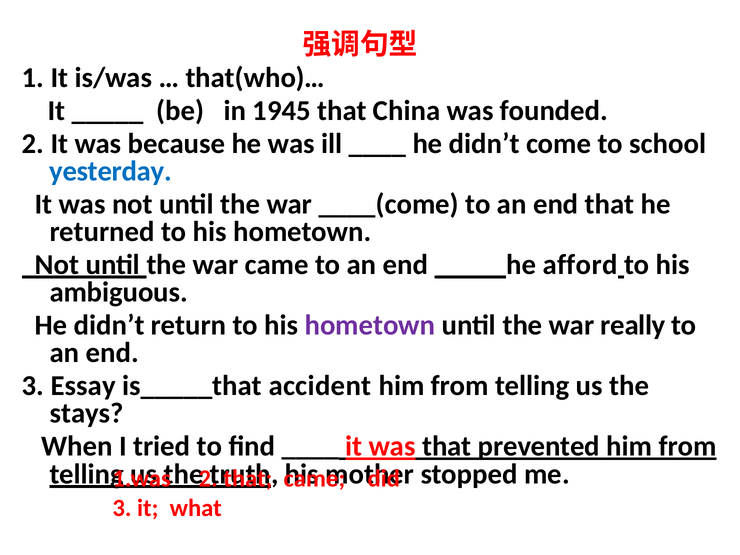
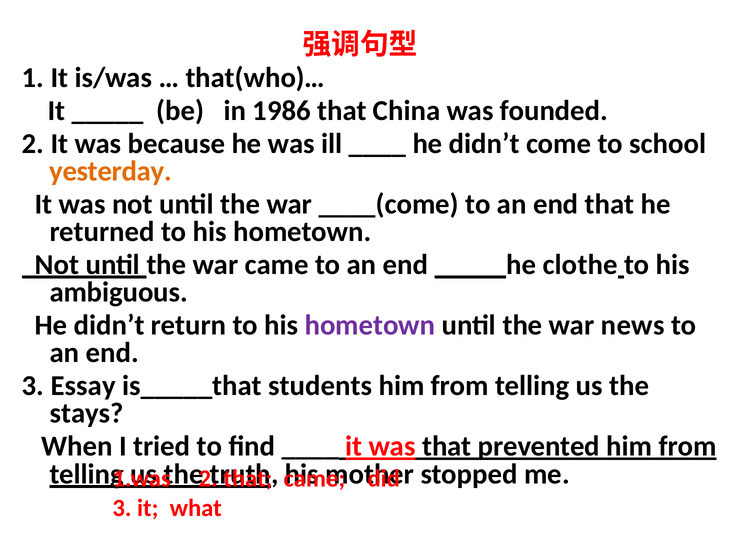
1945: 1945 -> 1986 (282, 111)
yesterday colour: blue -> orange (110, 171)
afford: afford -> clothe (580, 265)
really: really -> news (633, 325)
accident: accident -> students (320, 386)
